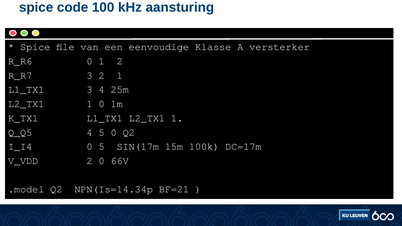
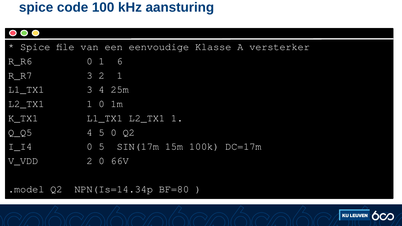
1 2: 2 -> 6 (120, 61)
BF=21: BF=21 -> BF=80 (174, 189)
